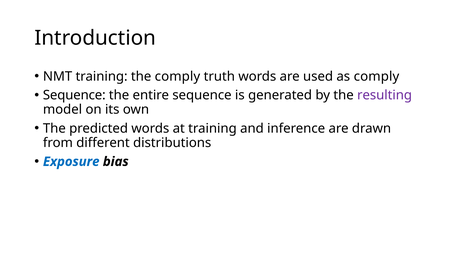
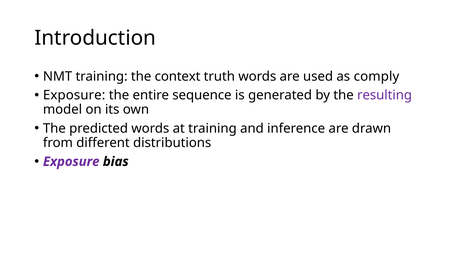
the comply: comply -> context (178, 76)
Sequence: Sequence -> Exposure (74, 95)
Exposure colour: blue -> purple (71, 162)
